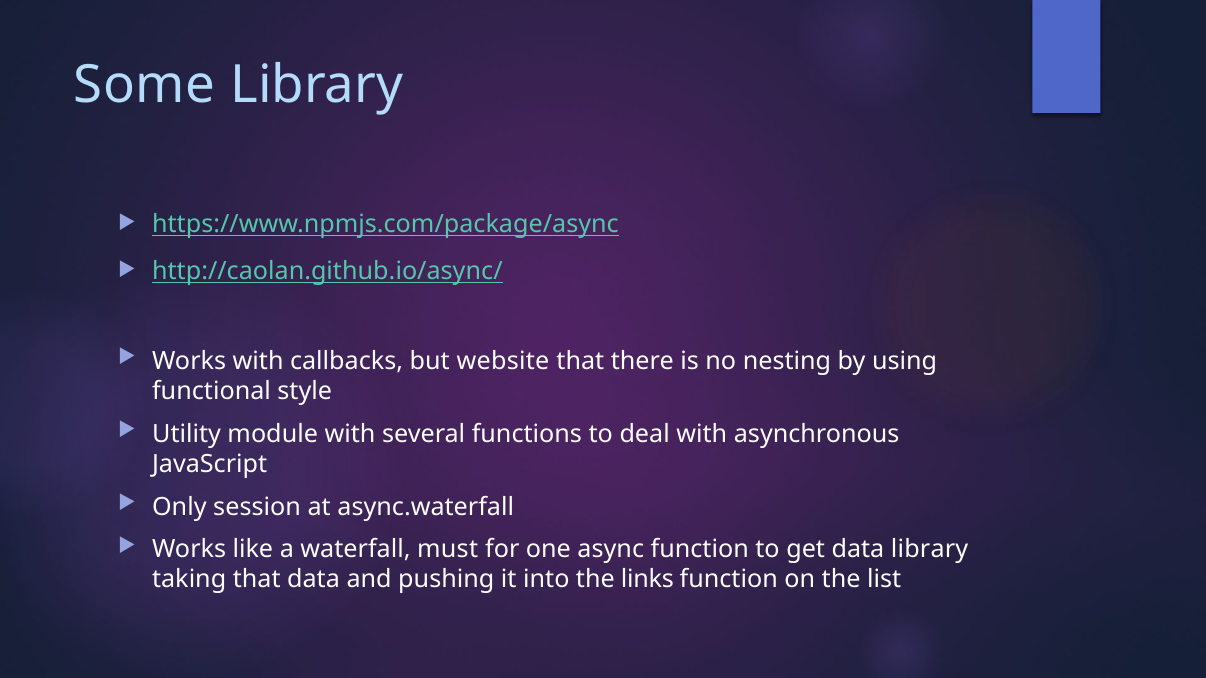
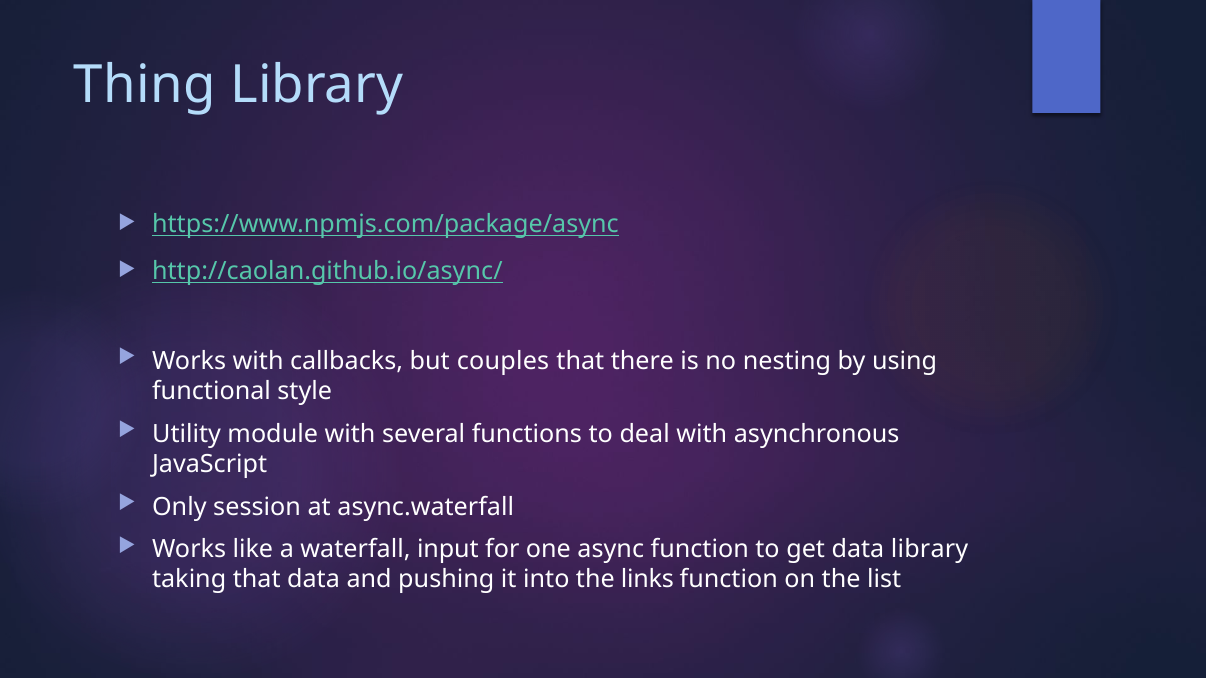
Some: Some -> Thing (145, 85)
website: website -> couples (503, 361)
must: must -> input (448, 550)
